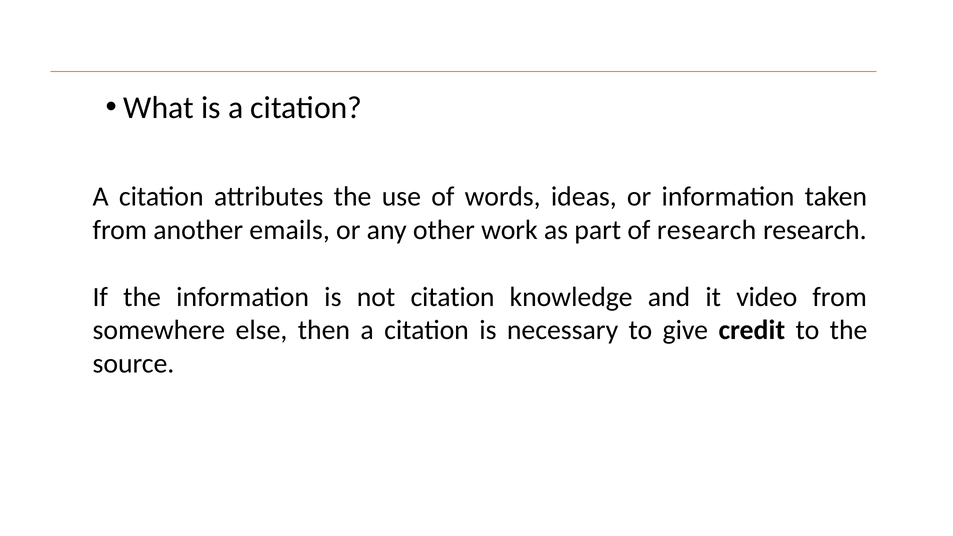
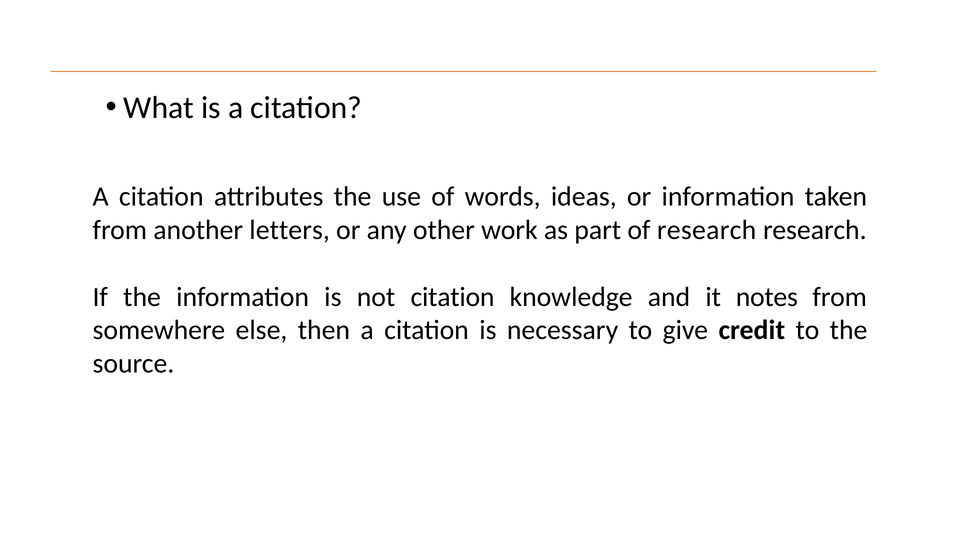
emails: emails -> letters (290, 230)
video: video -> notes (767, 297)
